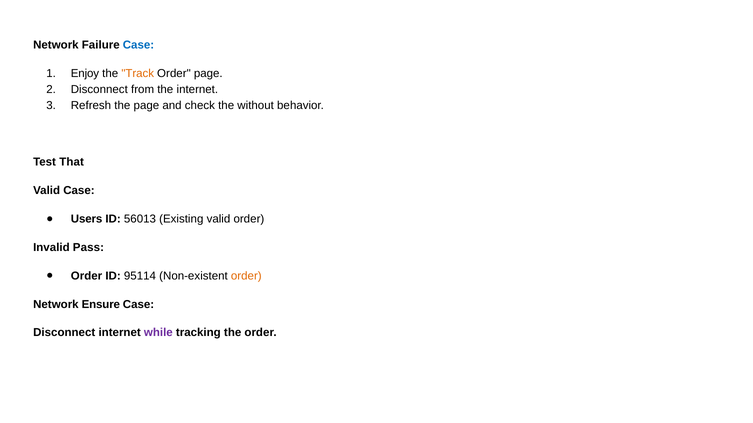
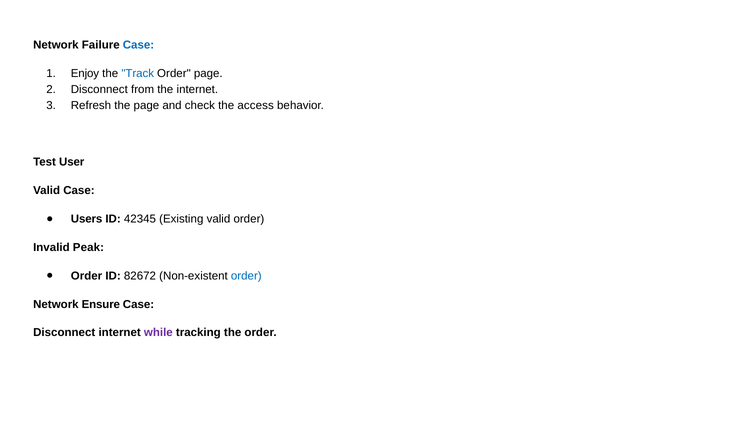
Track colour: orange -> blue (138, 74)
without: without -> access (256, 105)
That: That -> User (72, 162)
56013: 56013 -> 42345 (140, 219)
Pass: Pass -> Peak (88, 248)
95114: 95114 -> 82672 (140, 276)
order colour: orange -> blue (246, 276)
